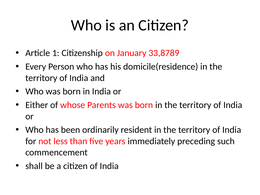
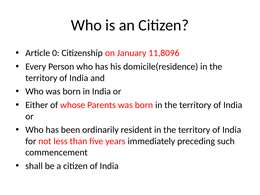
1: 1 -> 0 (56, 53)
33,8789: 33,8789 -> 11,8096 (164, 53)
